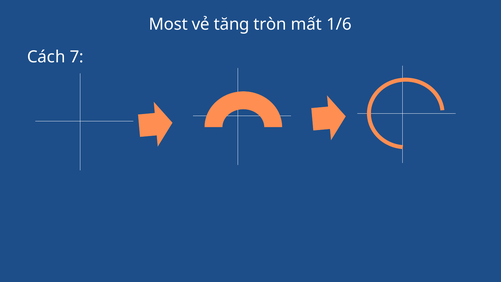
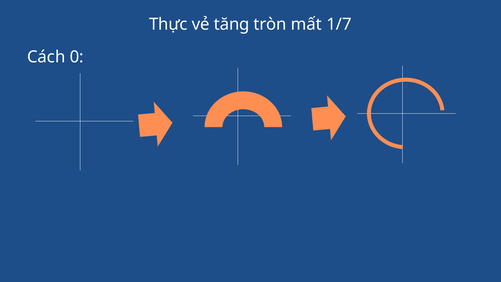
Most: Most -> Thực (168, 24)
1/6: 1/6 -> 1/7 (339, 24)
7: 7 -> 0 (77, 57)
